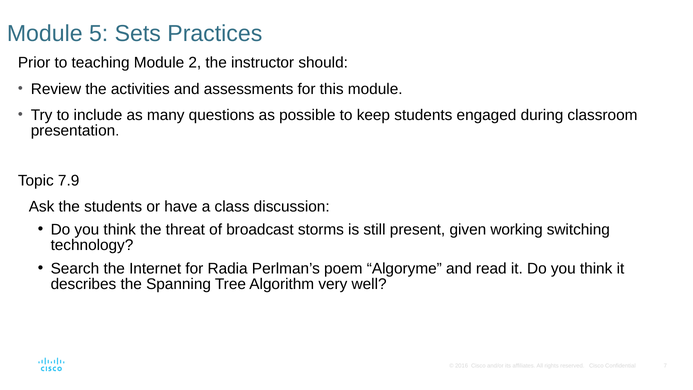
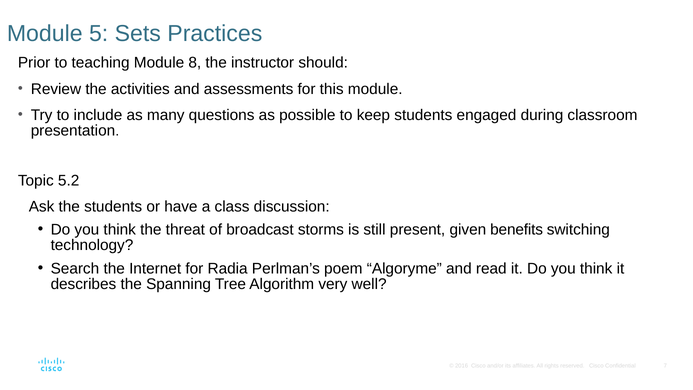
2: 2 -> 8 (195, 63)
7.9: 7.9 -> 5.2 (69, 180)
working: working -> benefits (517, 230)
